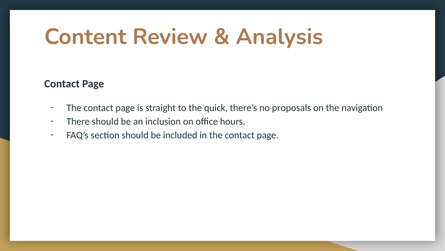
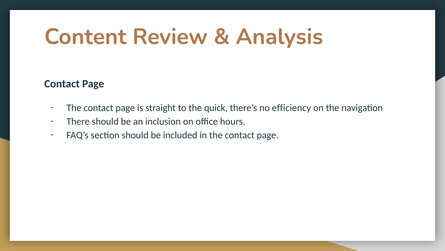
proposals: proposals -> efficiency (291, 108)
